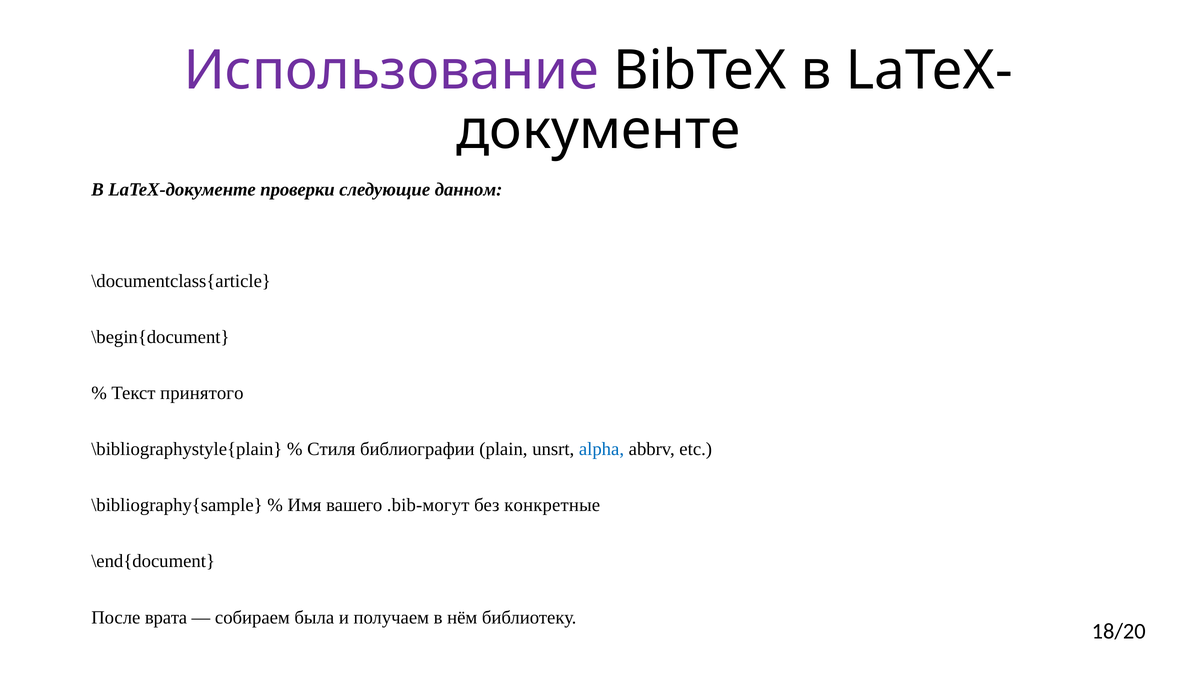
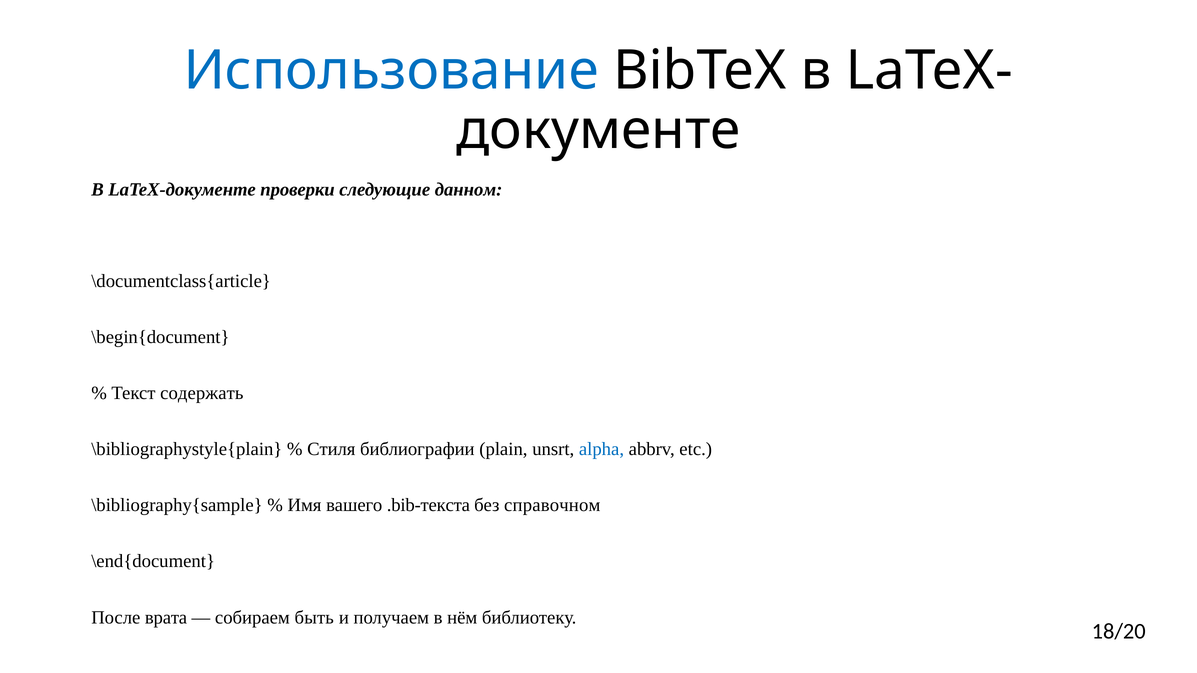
Использование colour: purple -> blue (391, 71)
принятого: принятого -> содержать (202, 393)
.bib-могут: .bib-могут -> .bib-текста (428, 505)
конкретные: конкретные -> справочном (552, 505)
была: была -> быть (314, 618)
